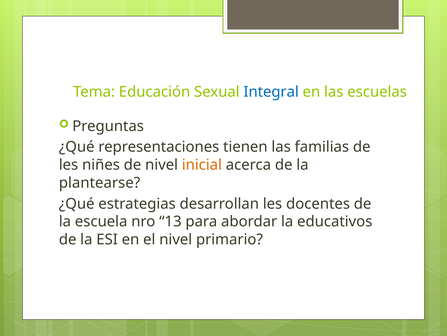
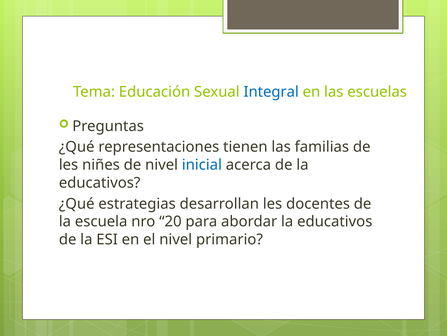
inicial colour: orange -> blue (202, 165)
plantearse: plantearse -> educativos (100, 182)
13: 13 -> 20 (170, 221)
